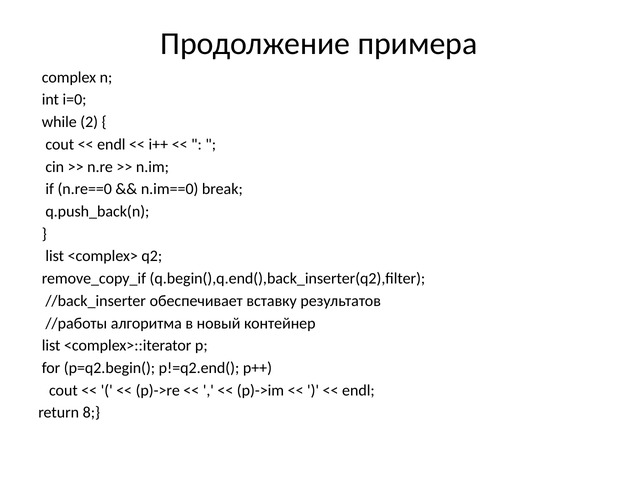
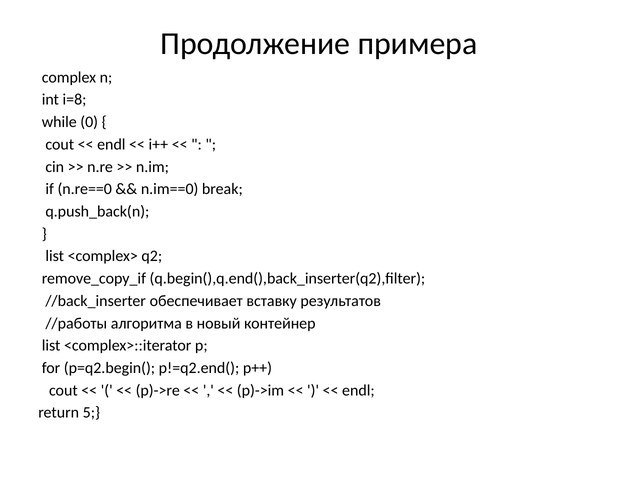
i=0: i=0 -> i=8 (74, 100)
2: 2 -> 0 (89, 122)
8: 8 -> 5 (91, 412)
